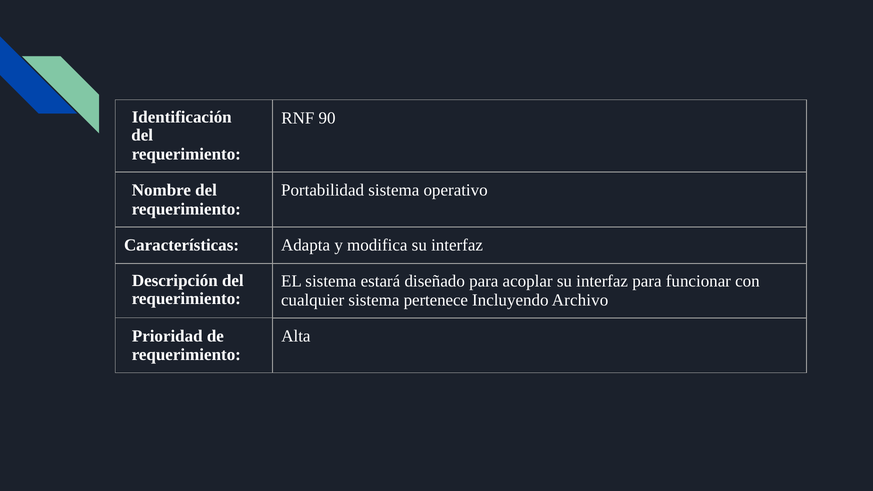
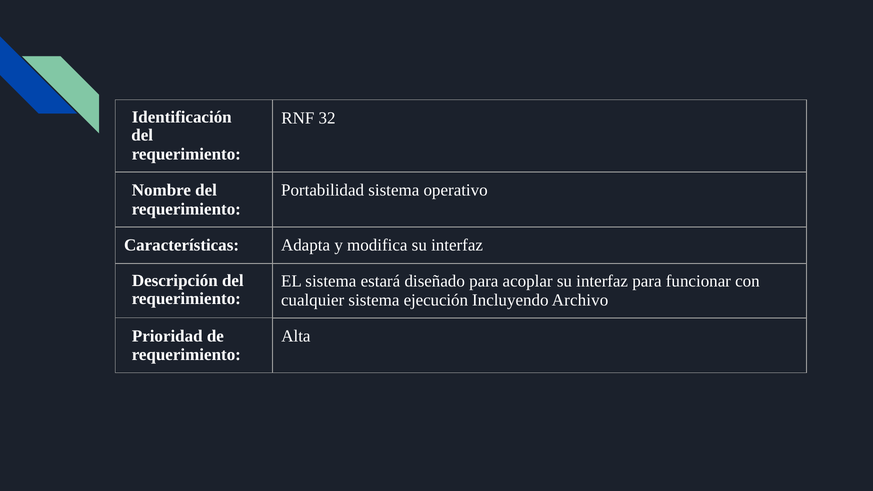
90: 90 -> 32 (327, 118)
pertenece: pertenece -> ejecución (436, 300)
